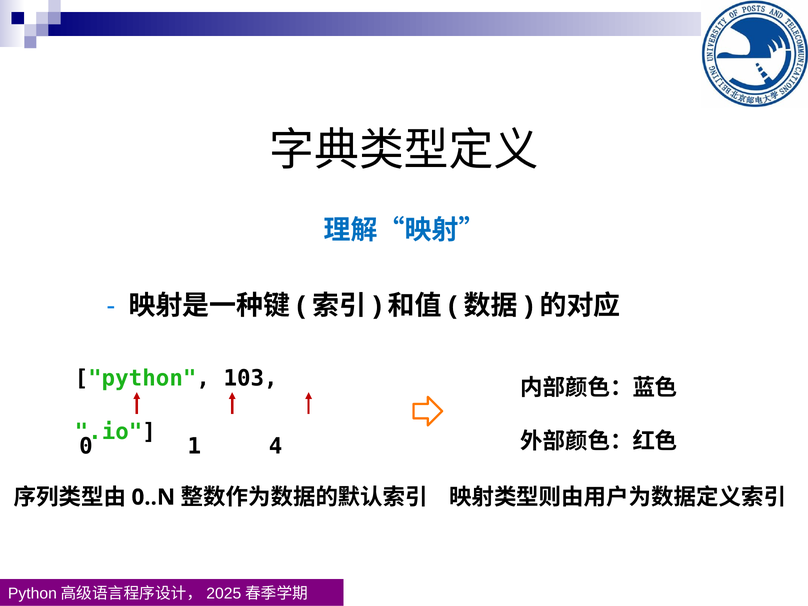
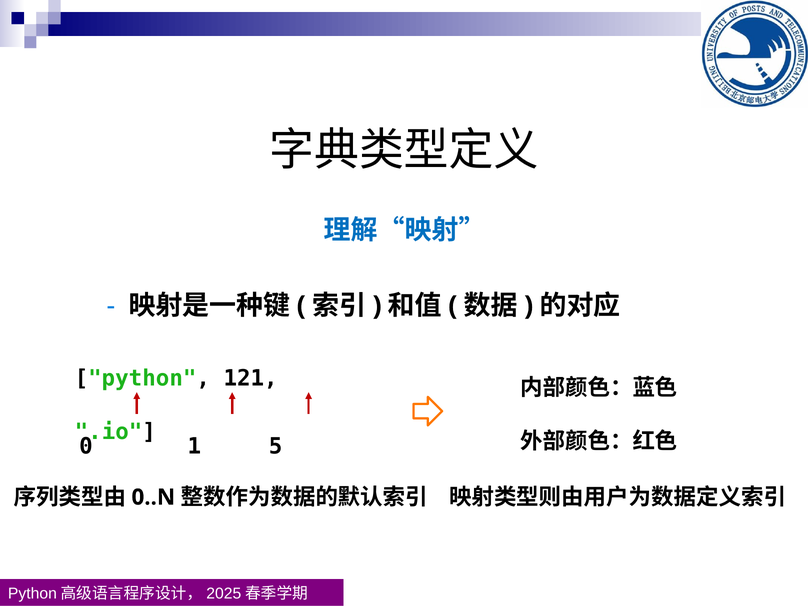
103: 103 -> 121 (251, 378)
4: 4 -> 5 (276, 446)
